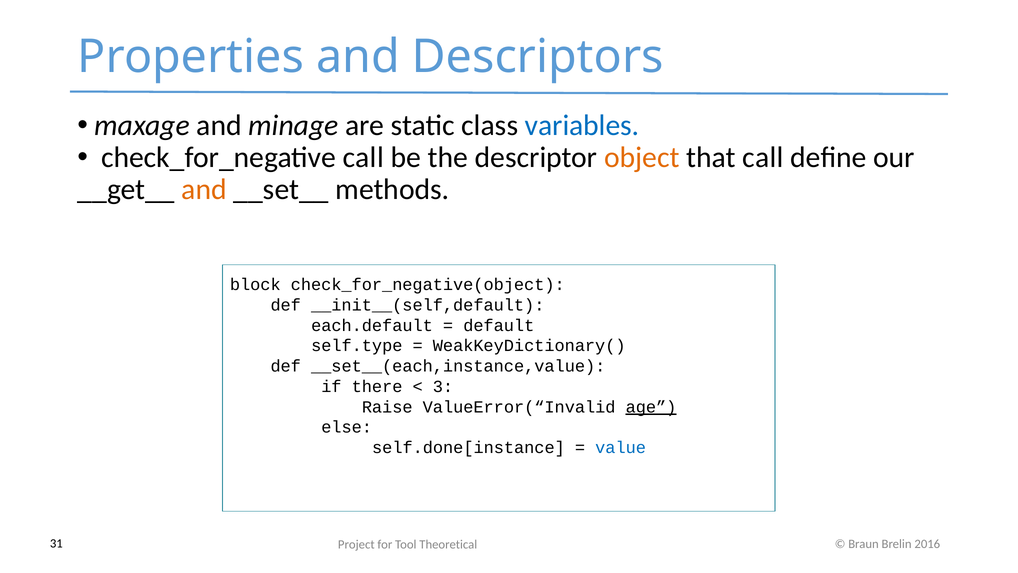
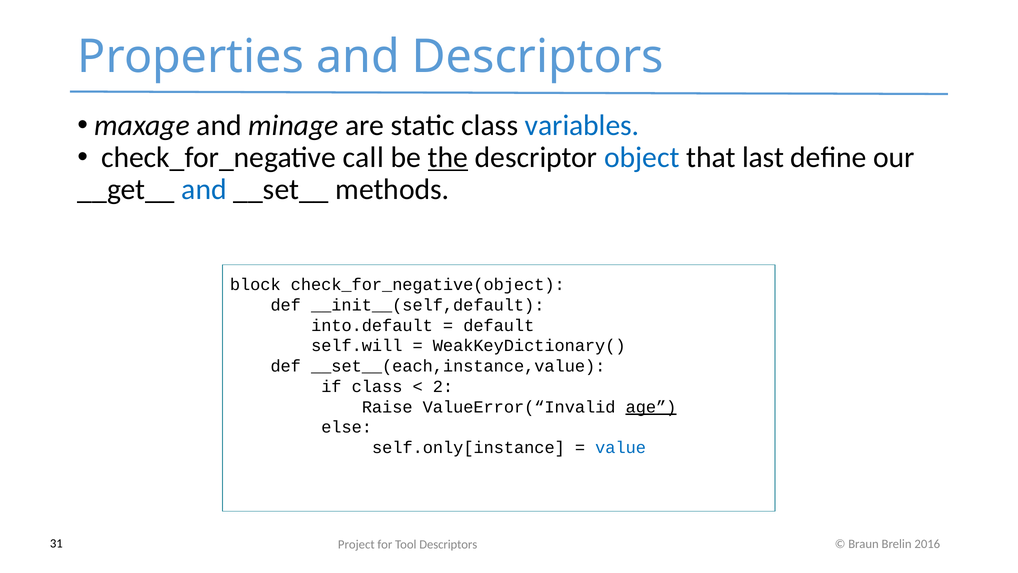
the underline: none -> present (448, 157)
object colour: orange -> blue (642, 157)
that call: call -> last (763, 157)
and colour: orange -> blue (204, 189)
each.default: each.default -> into.default (372, 325)
self.type: self.type -> self.will (357, 346)
if there: there -> class (377, 386)
3: 3 -> 2 (443, 386)
self.done[instance: self.done[instance -> self.only[instance (468, 447)
Tool Theoretical: Theoretical -> Descriptors (448, 544)
